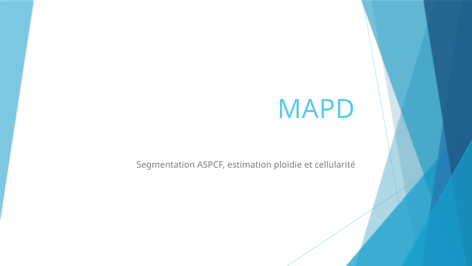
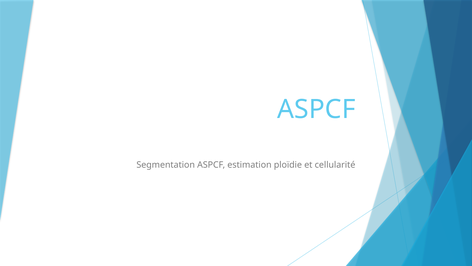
MAPD: MAPD -> ASPCF (316, 109)
